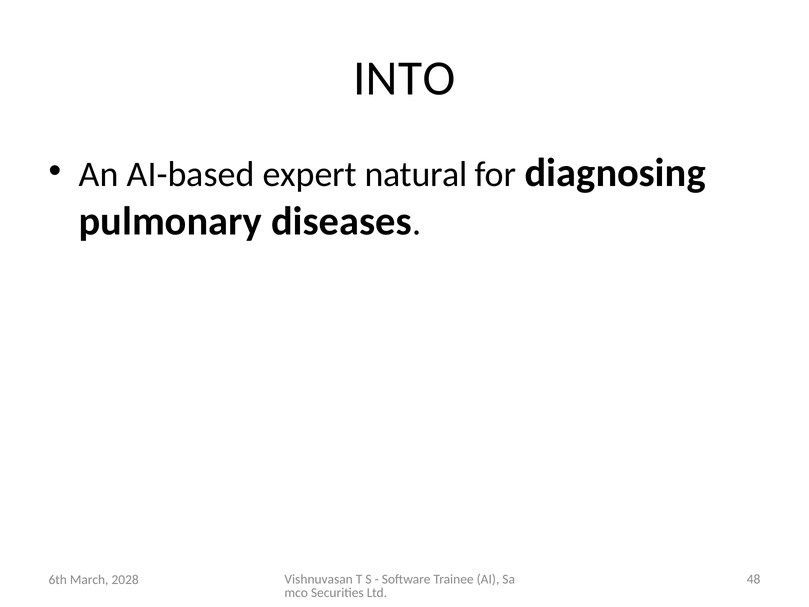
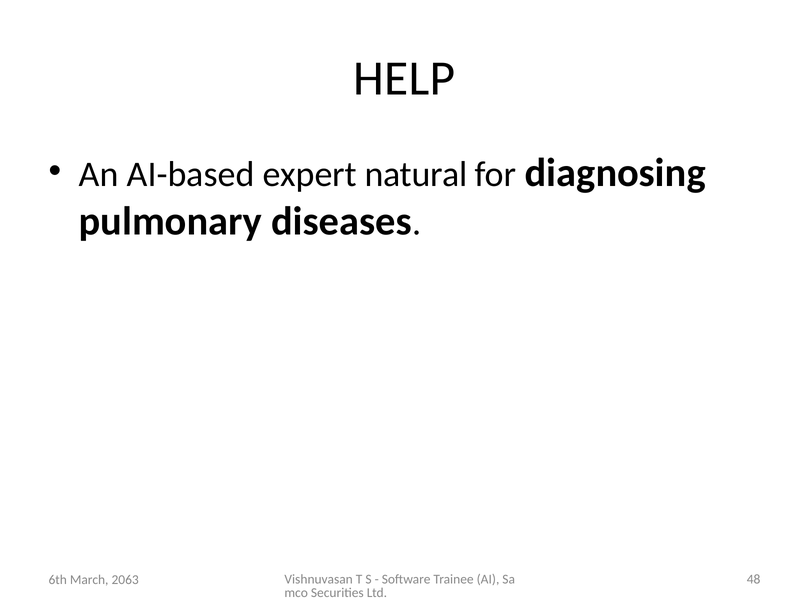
INTO: INTO -> HELP (404, 78)
2028: 2028 -> 2063 (125, 579)
